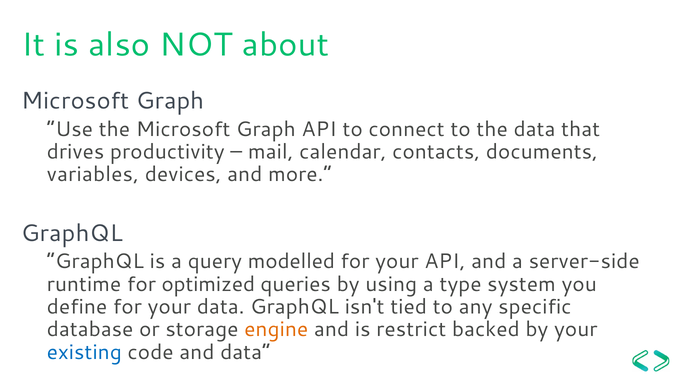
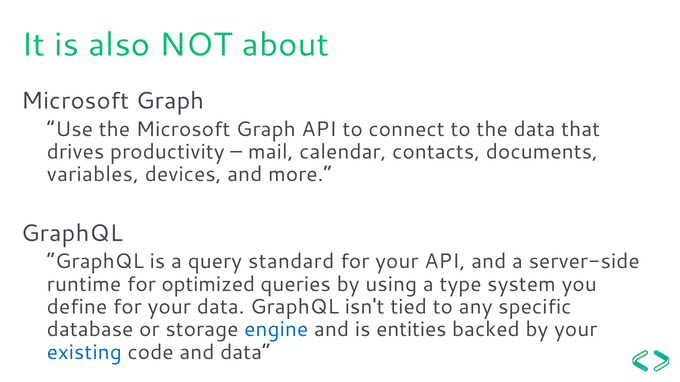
modelled: modelled -> standard (291, 262)
engine colour: orange -> blue (276, 330)
restrict: restrict -> entities (411, 330)
